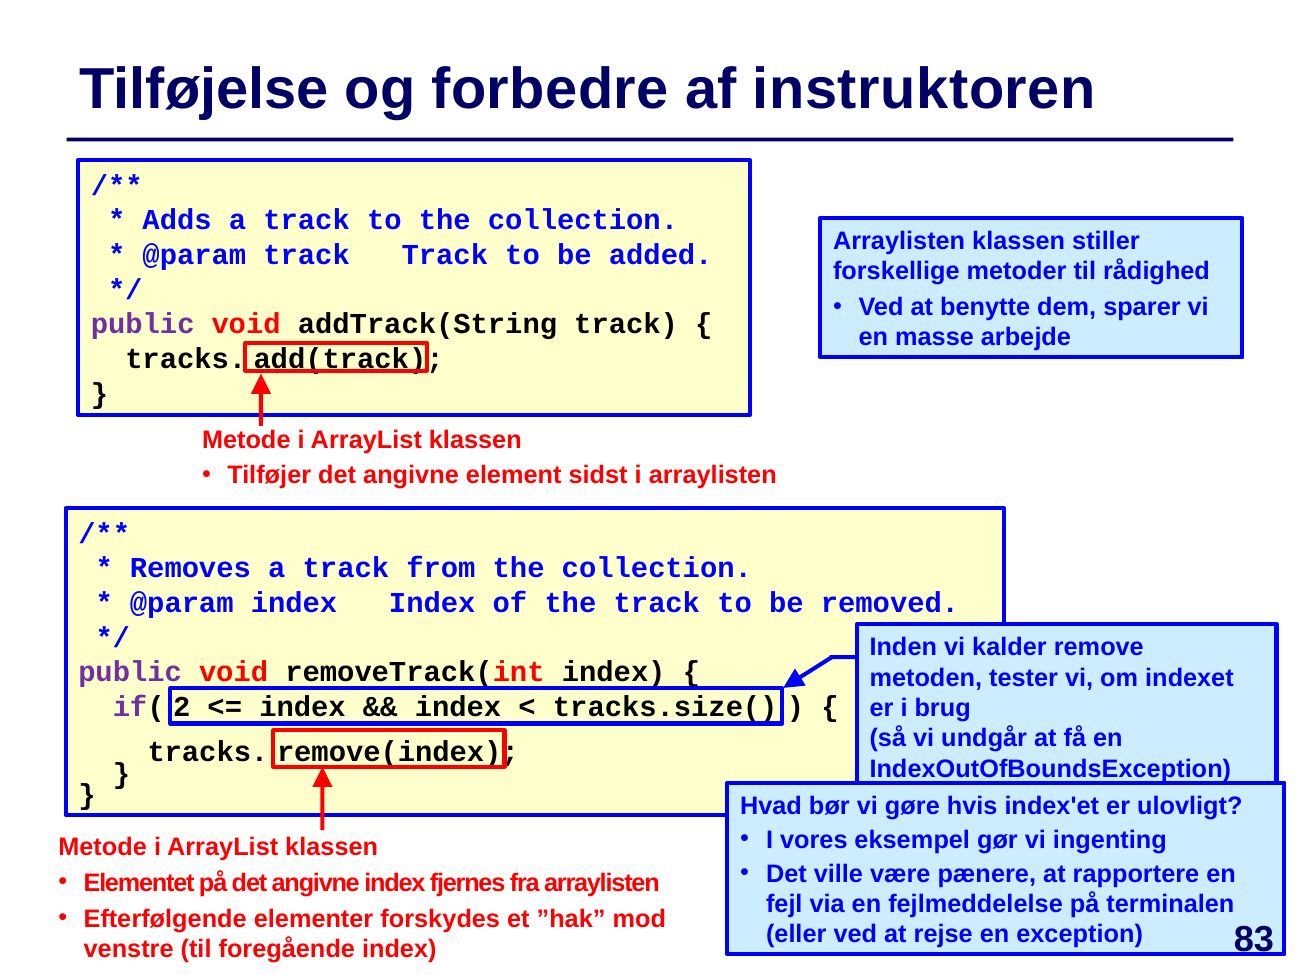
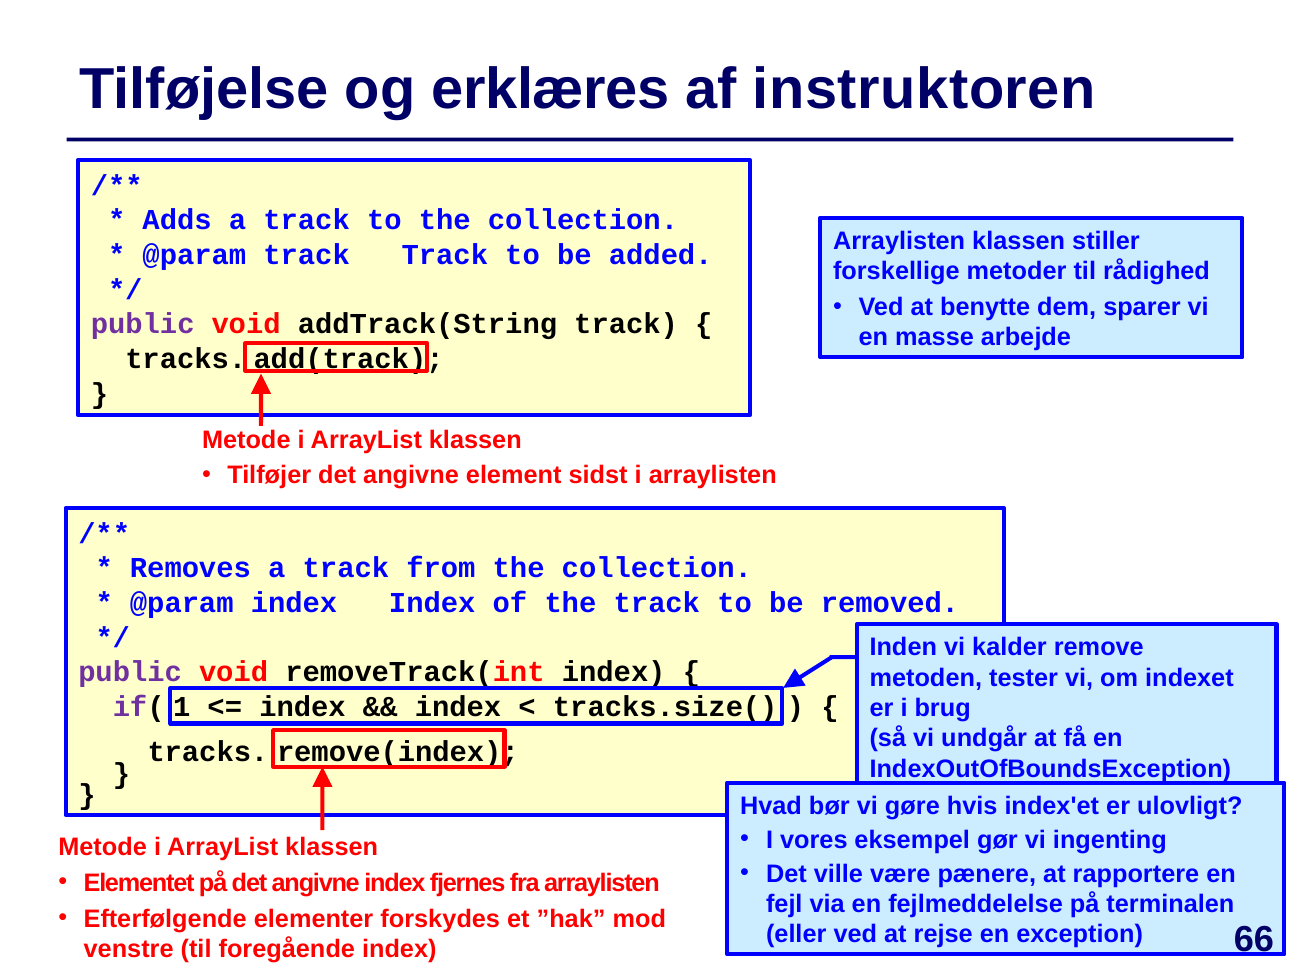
forbedre: forbedre -> erklæres (551, 90)
2: 2 -> 1 (182, 707)
83: 83 -> 66 (1254, 940)
